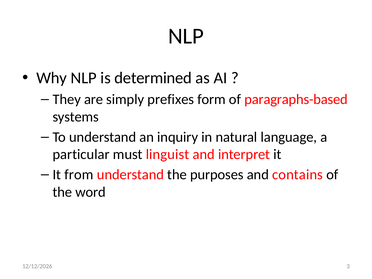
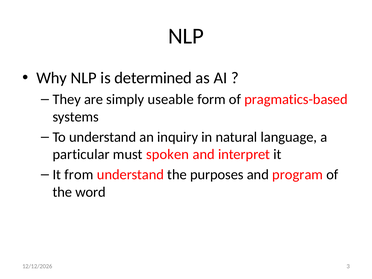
prefixes: prefixes -> useable (171, 99)
paragraphs-based: paragraphs-based -> pragmatics-based (296, 99)
linguist: linguist -> spoken (168, 154)
contains: contains -> program (298, 175)
